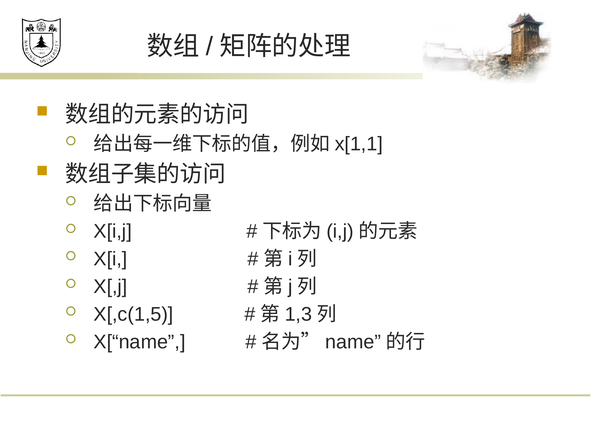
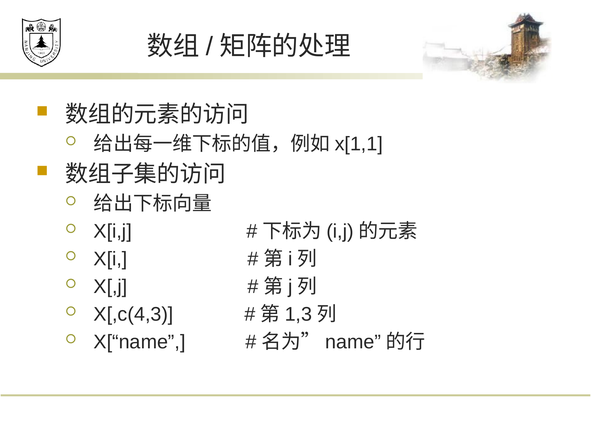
X[,c(1,5: X[,c(1,5 -> X[,c(4,3 (134, 314)
